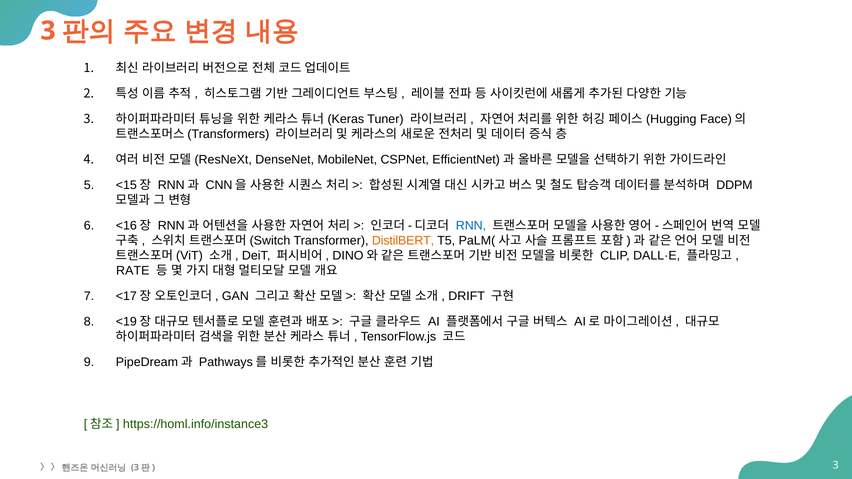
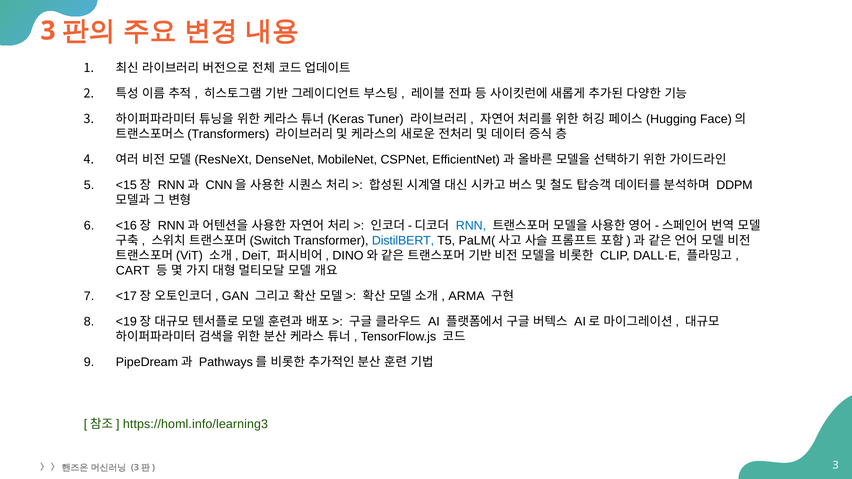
DistilBERT colour: orange -> blue (403, 241)
RATE: RATE -> CART (133, 271)
DRIFT: DRIFT -> ARMA (467, 296)
https://homl.info/instance3: https://homl.info/instance3 -> https://homl.info/learning3 (196, 424)
